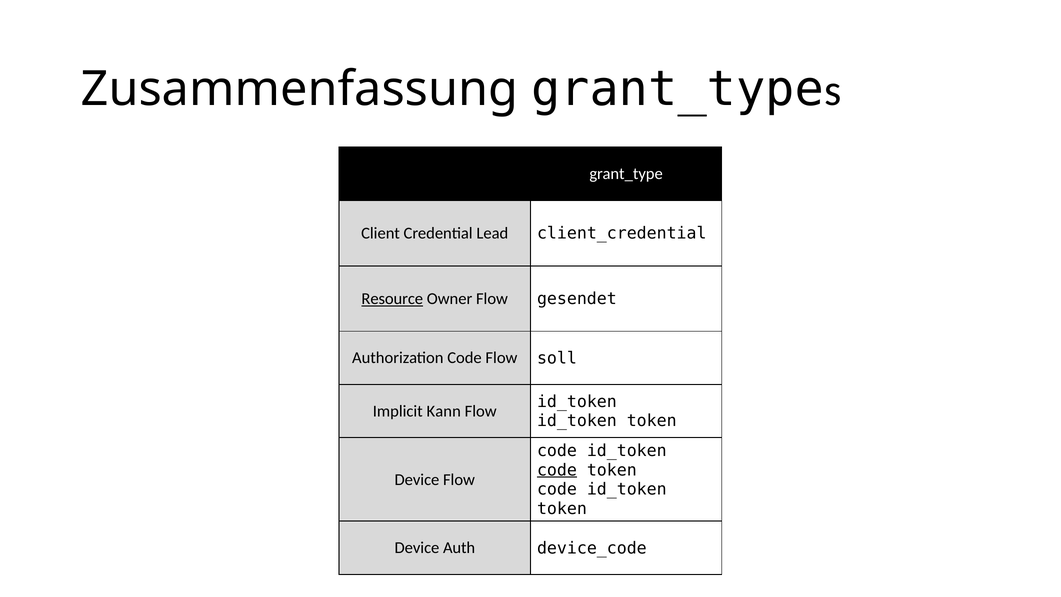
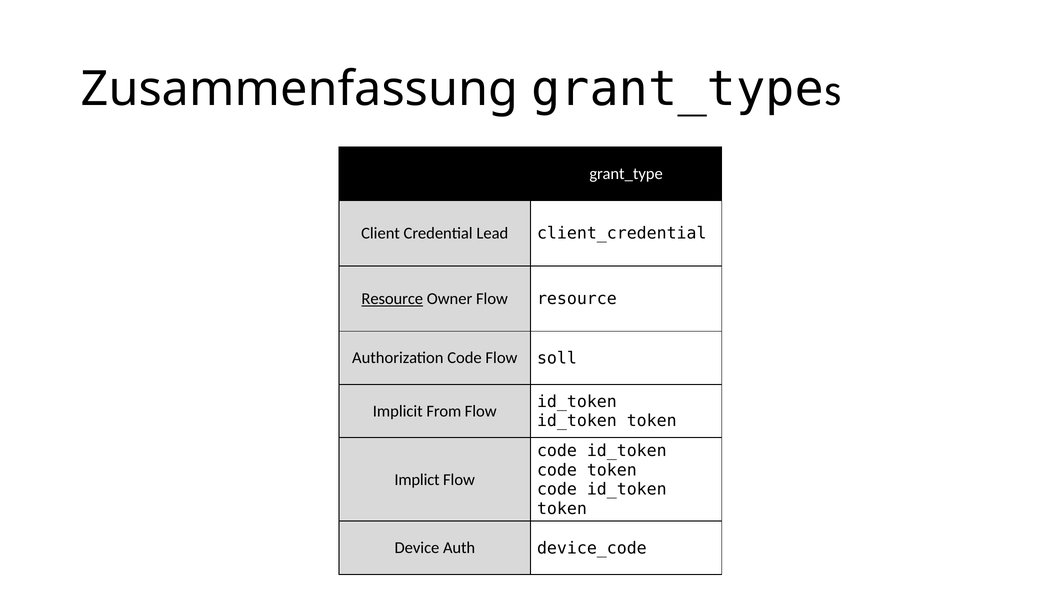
Flow gesendet: gesendet -> resource (577, 299)
Kann: Kann -> From (444, 411)
code underline: present -> none (557, 470)
Device: Device -> Implict (417, 479)
